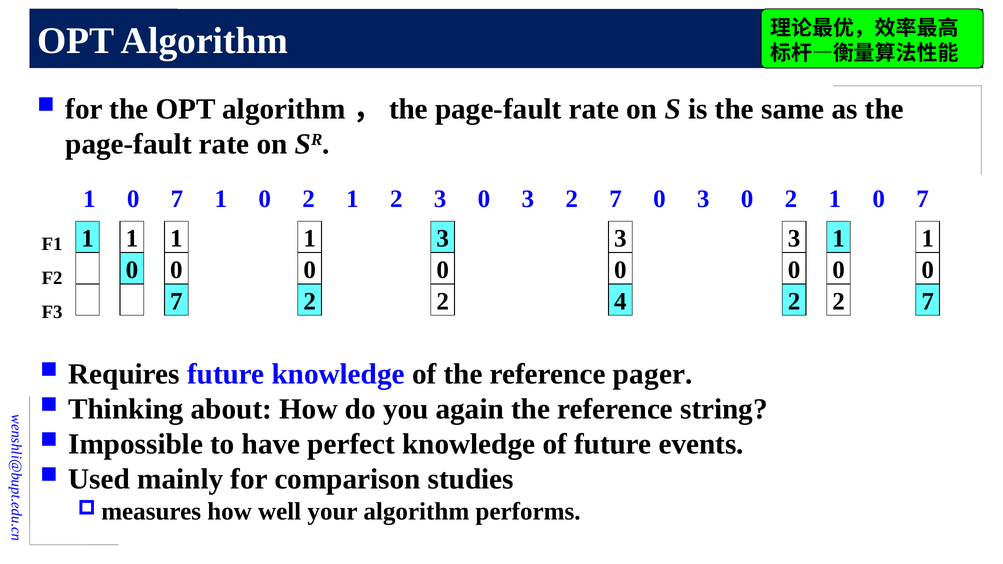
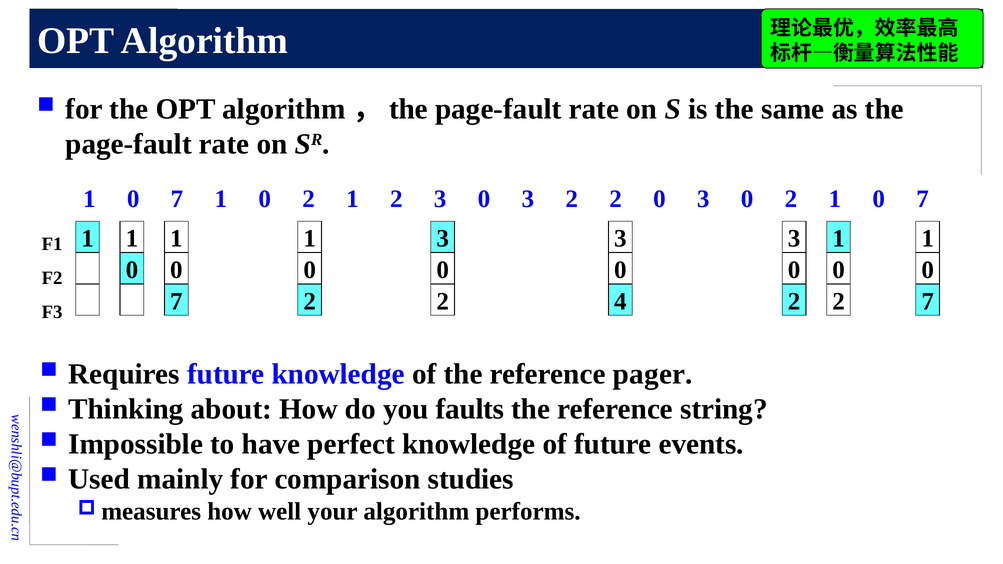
2 7: 7 -> 2 (616, 199)
again: again -> faults (470, 409)
